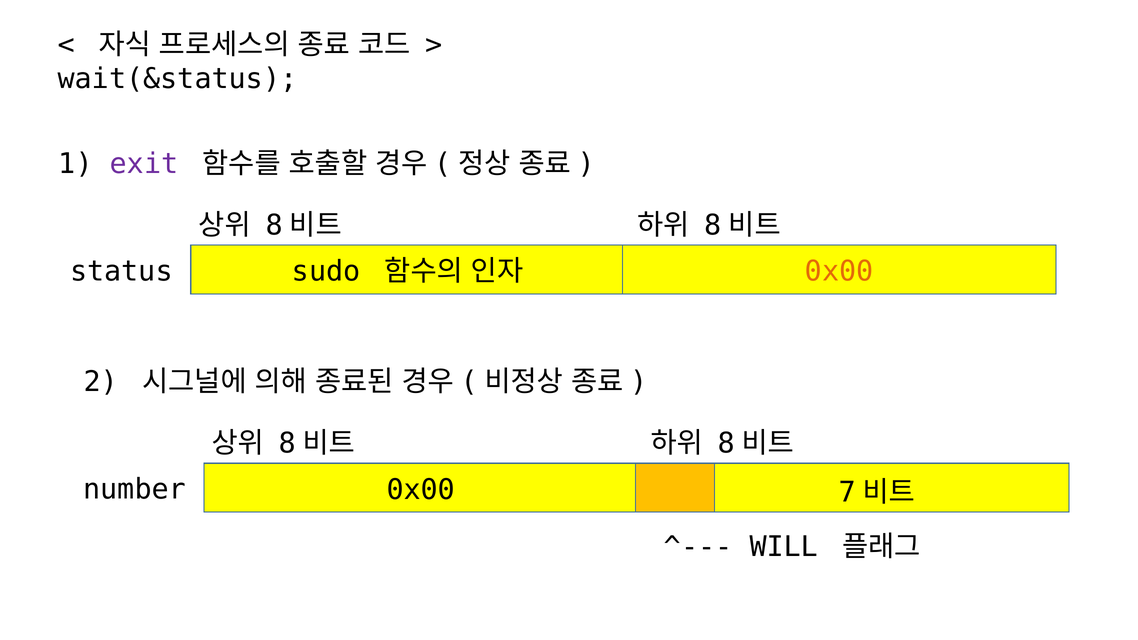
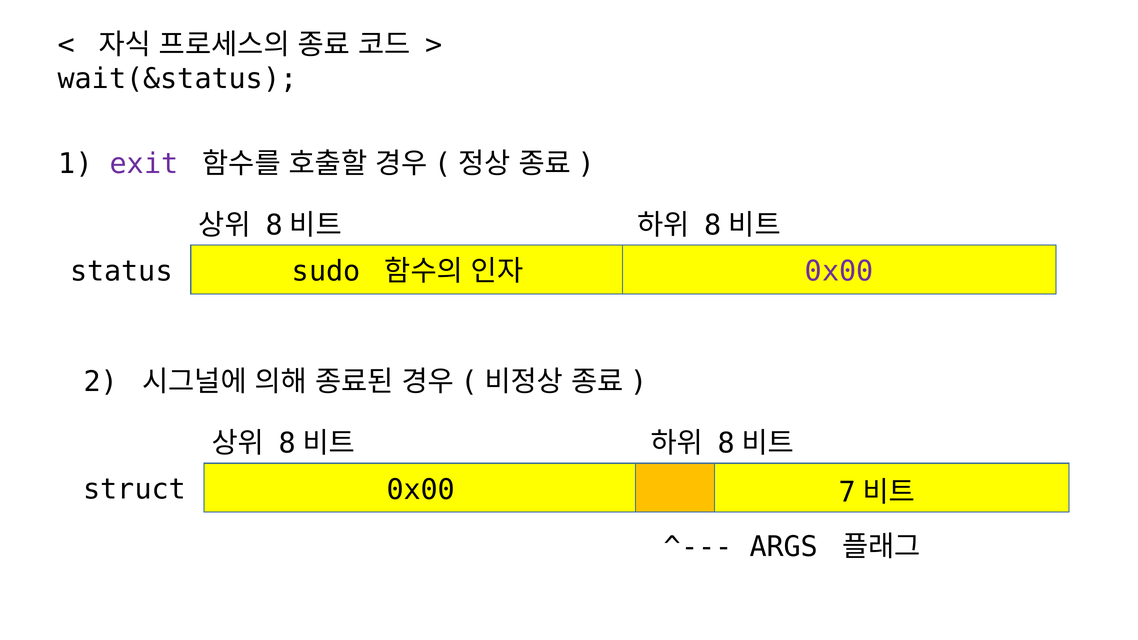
0x00 colour: orange -> purple (839, 272)
number: number -> struct (135, 489)
WILL: WILL -> ARGS (784, 547)
